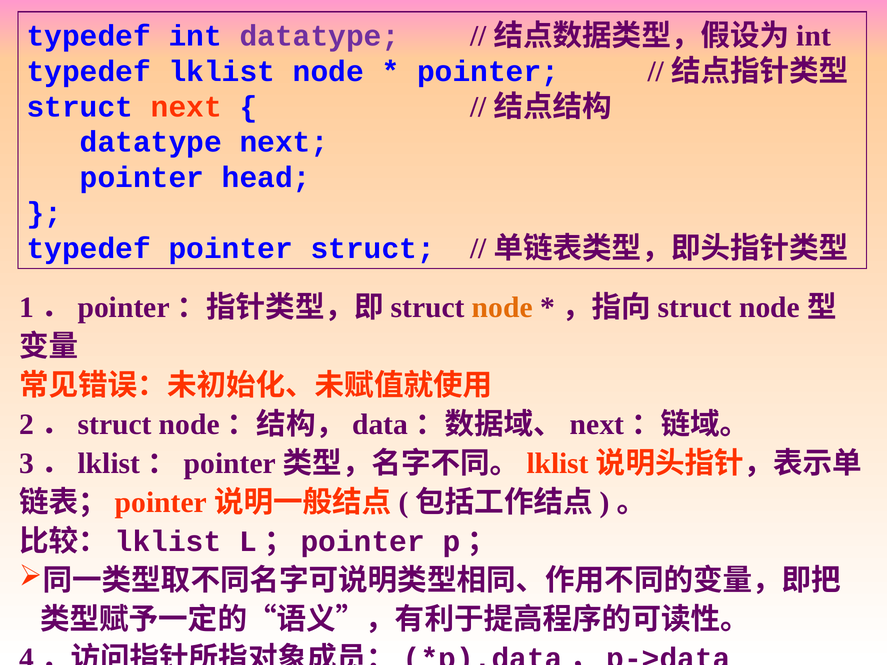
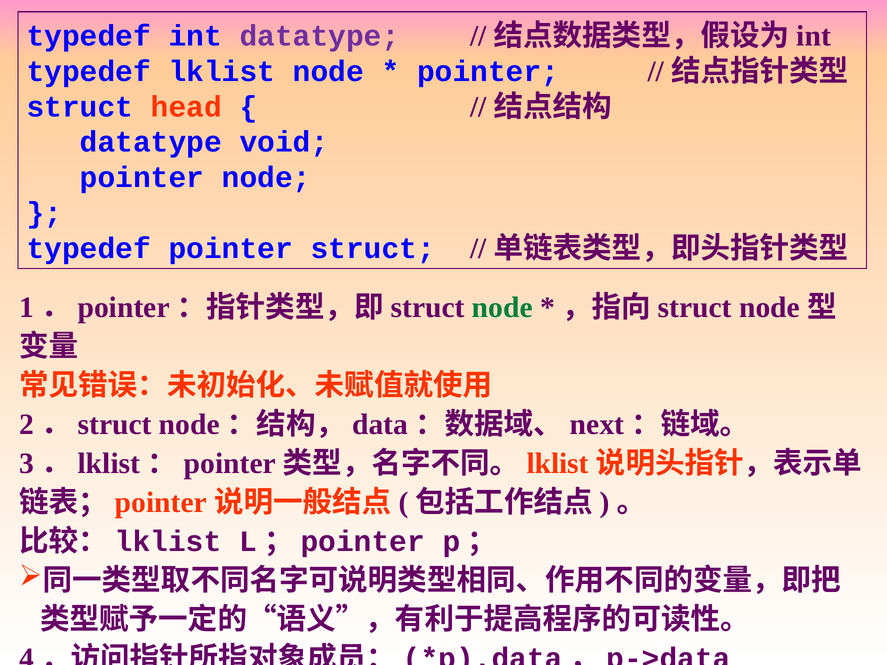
struct next: next -> head (186, 107)
datatype next: next -> void (284, 142)
pointer head: head -> node (266, 178)
node colour: orange -> green (502, 308)
